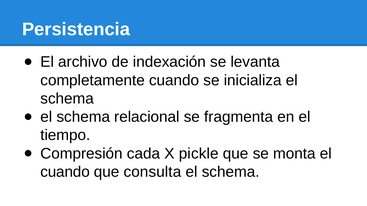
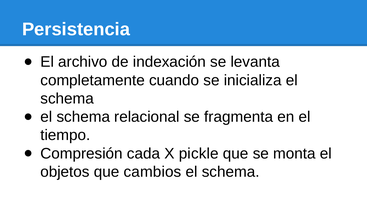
cuando: cuando -> objetos (65, 172)
consulta: consulta -> cambios (152, 172)
